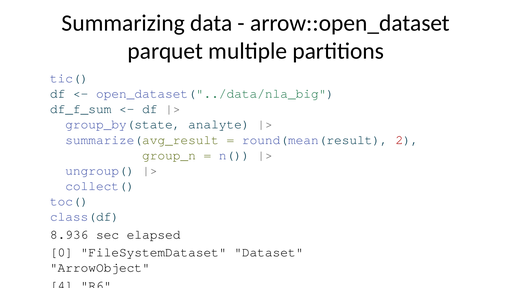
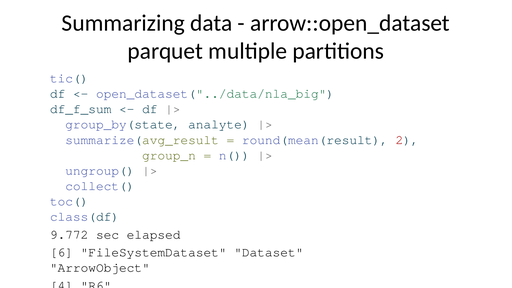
8.936: 8.936 -> 9.772 (69, 235)
0: 0 -> 6 (61, 252)
